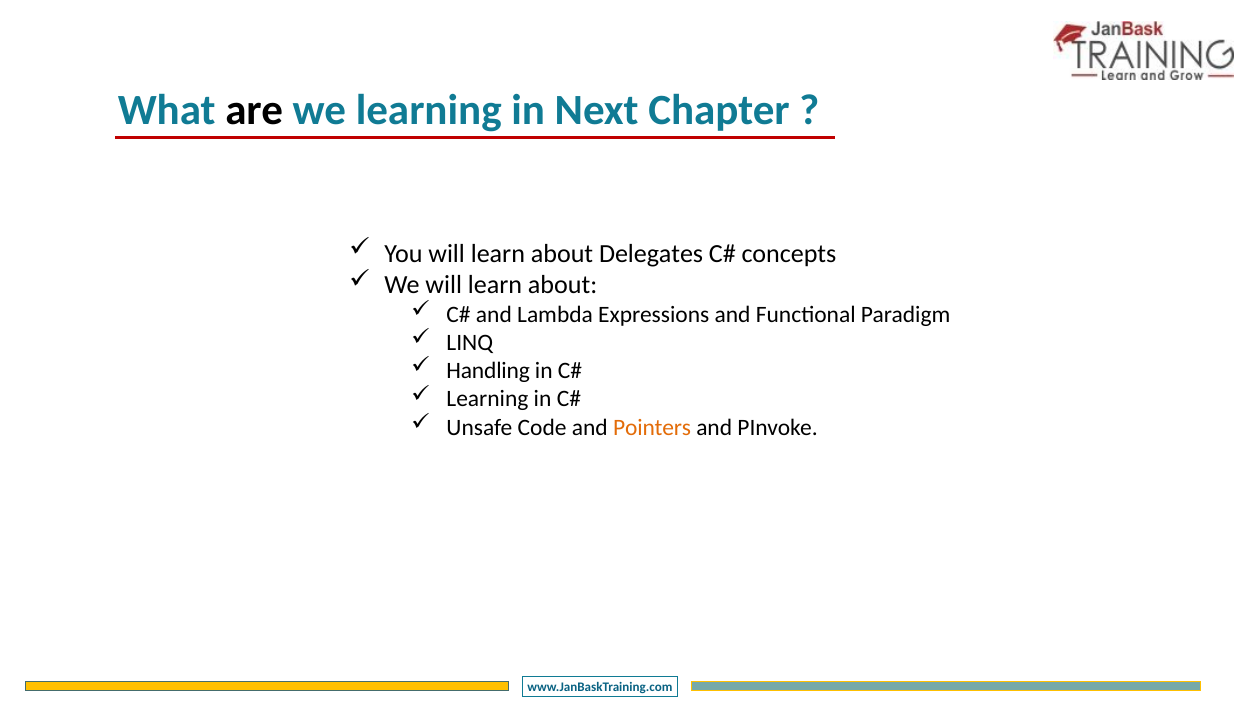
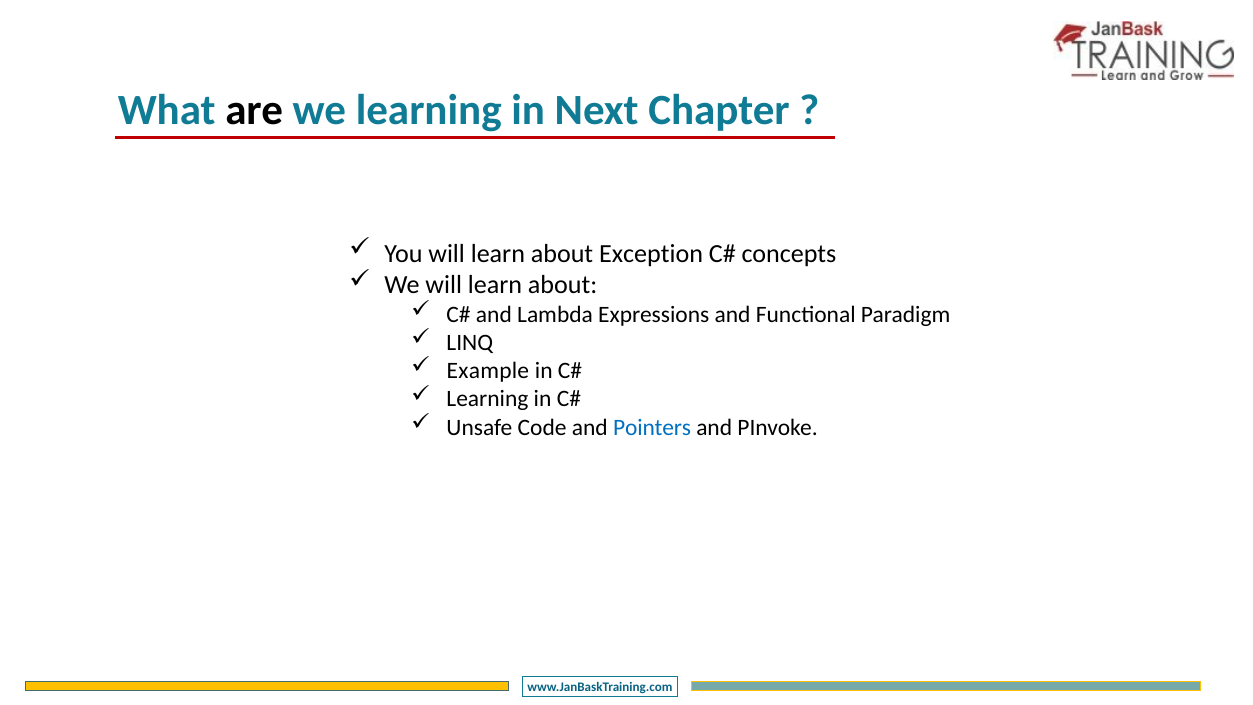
Delegates: Delegates -> Exception (651, 254)
Handling: Handling -> Example (488, 371)
Pointers colour: orange -> blue (652, 427)
